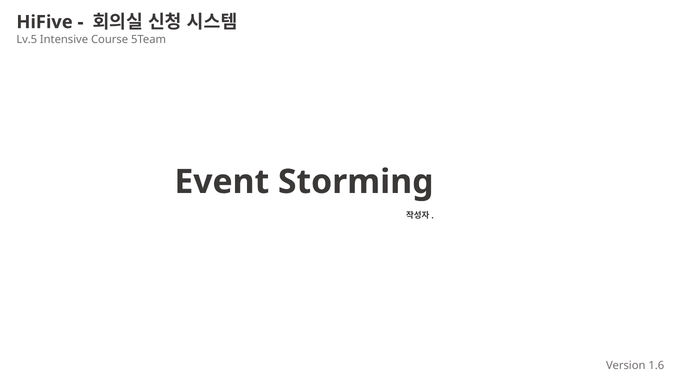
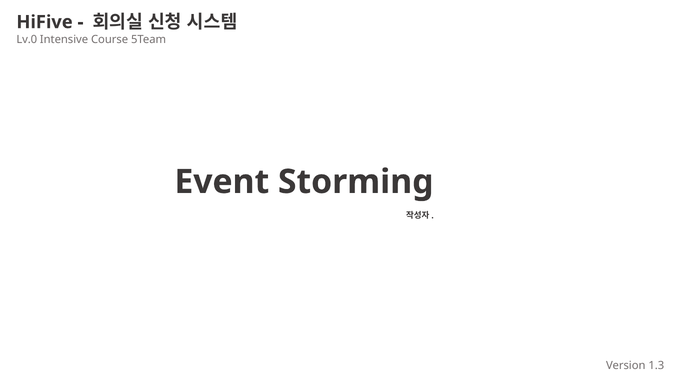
Lv.5: Lv.5 -> Lv.0 (27, 39)
1.6: 1.6 -> 1.3 (656, 365)
